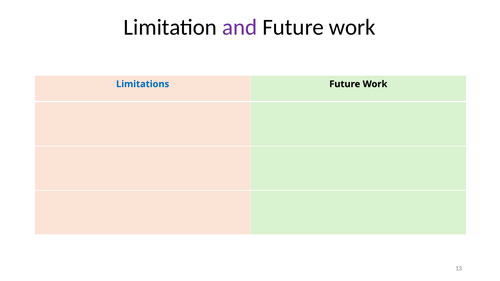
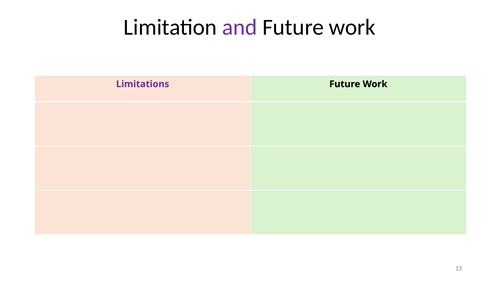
Limitations colour: blue -> purple (143, 84)
